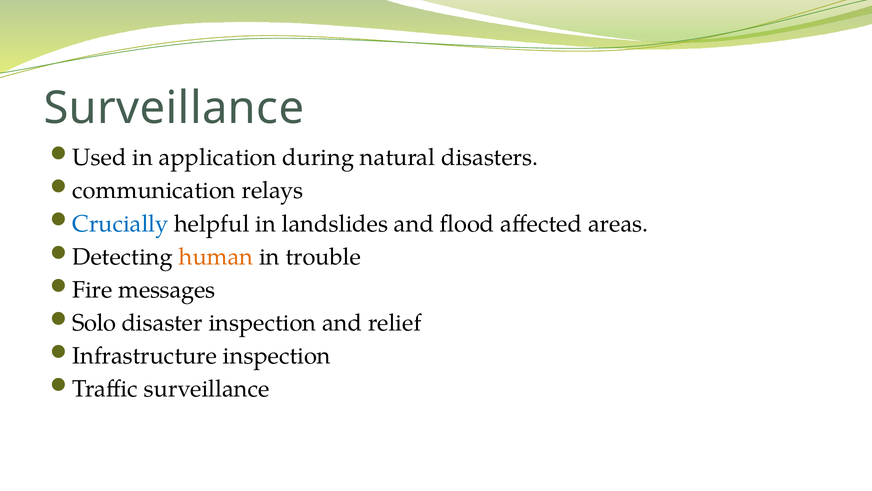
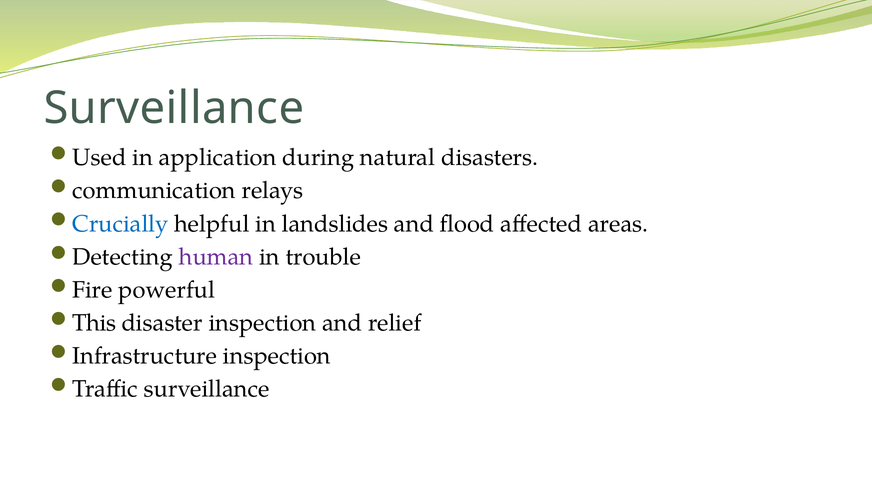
human colour: orange -> purple (216, 257)
messages: messages -> powerful (167, 290)
Solo: Solo -> This (94, 323)
